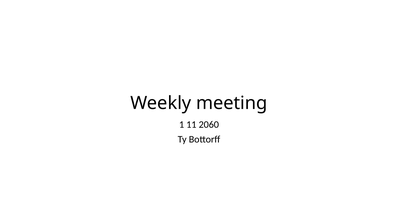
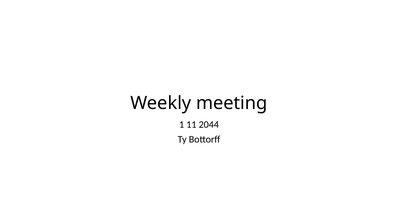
2060: 2060 -> 2044 (209, 124)
